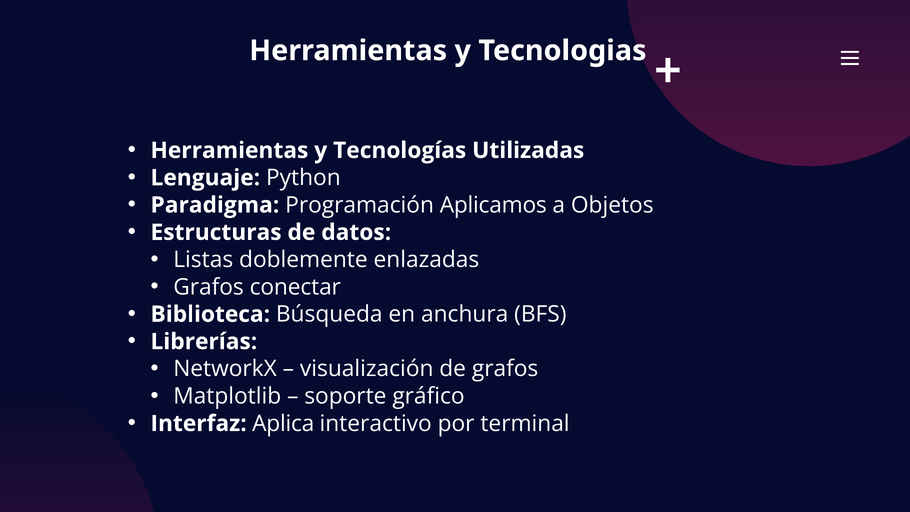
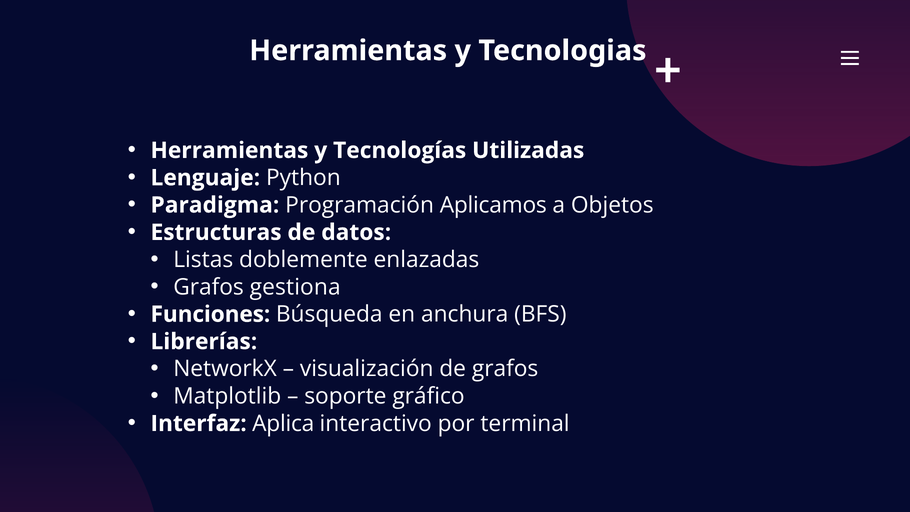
conectar: conectar -> gestiona (295, 287)
Biblioteca: Biblioteca -> Funciones (210, 314)
